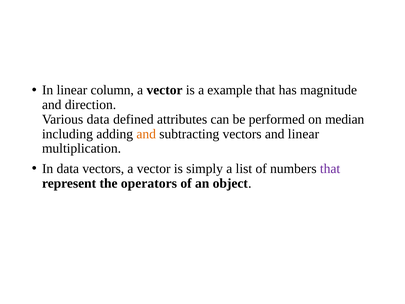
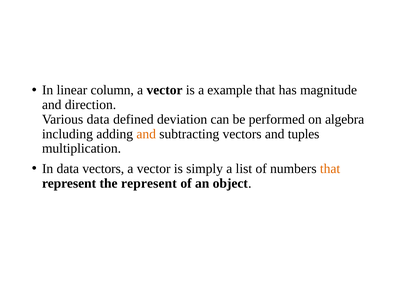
attributes: attributes -> deviation (182, 119)
median: median -> algebra (345, 119)
and linear: linear -> tuples (304, 134)
that colour: purple -> orange (330, 169)
the operators: operators -> represent (149, 183)
